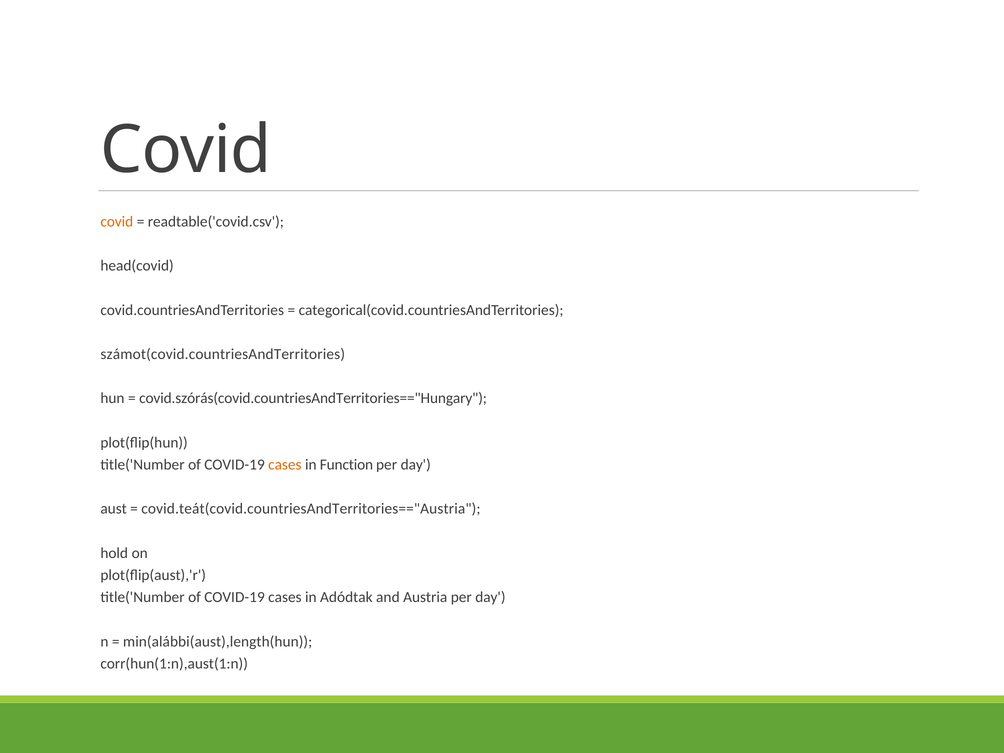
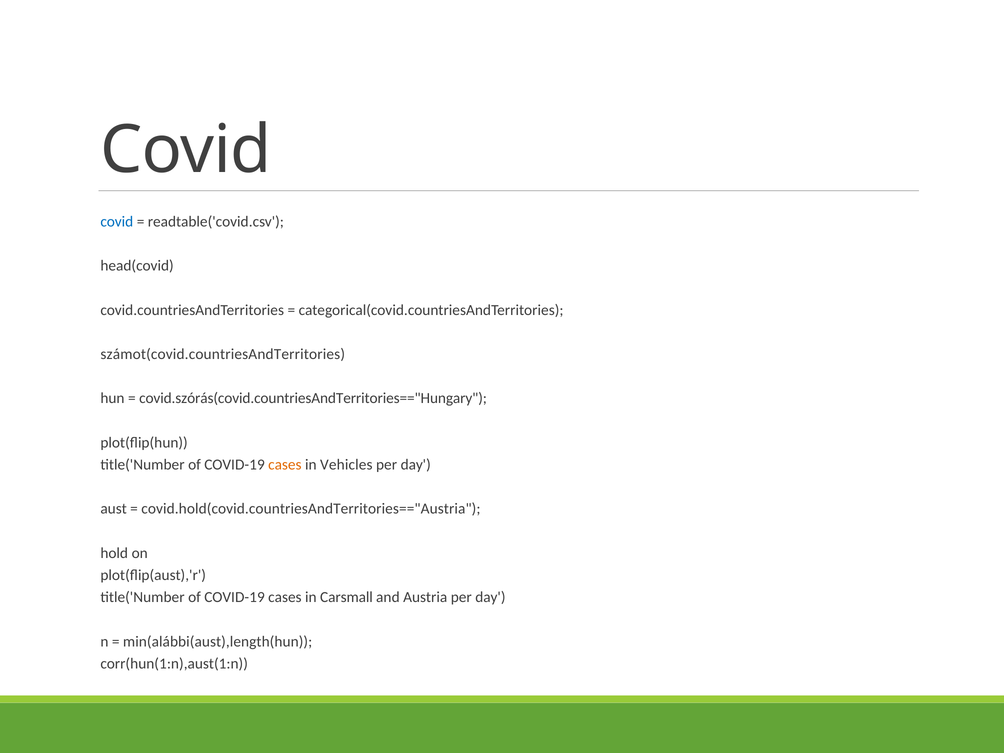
covid colour: orange -> blue (117, 222)
Function: Function -> Vehicles (346, 465)
covid.teát(covid.countriesAndTerritories=="Austria: covid.teát(covid.countriesAndTerritories=="Austria -> covid.hold(covid.countriesAndTerritories=="Austria (311, 509)
Adódtak: Adódtak -> Carsmall (346, 597)
